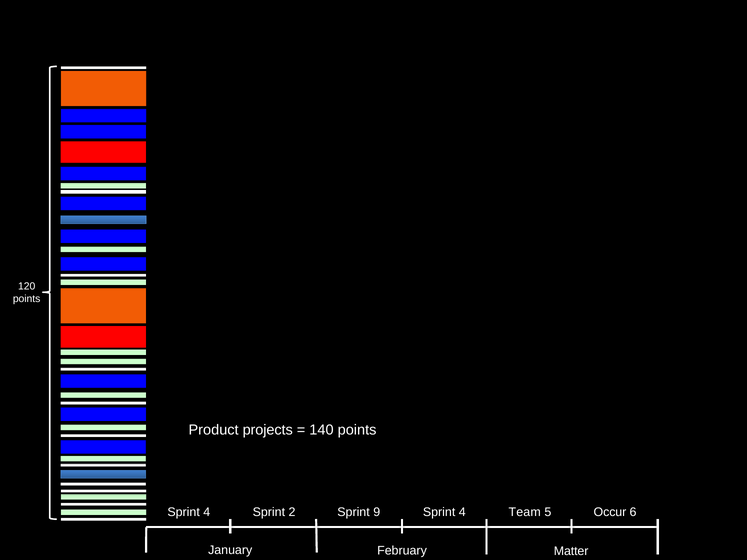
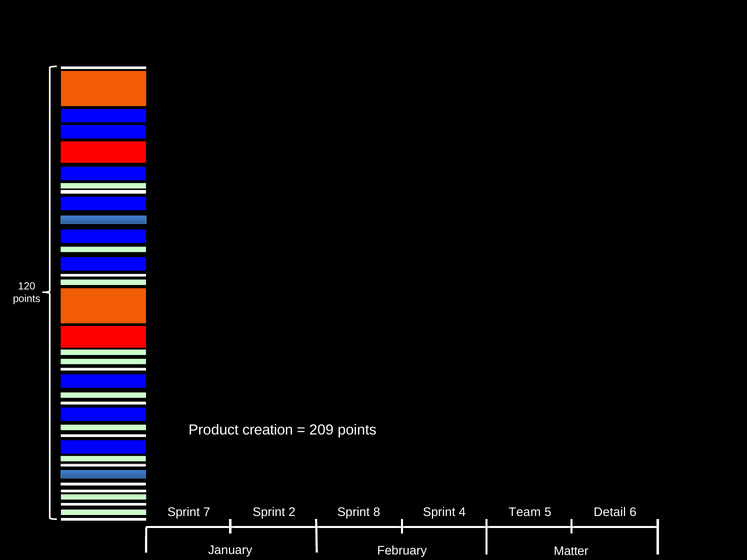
projects: projects -> creation (268, 430)
140: 140 -> 209 (321, 430)
4: 4 -> 7 (207, 512)
9: 9 -> 8 (377, 512)
Occur: Occur -> Detail (610, 512)
